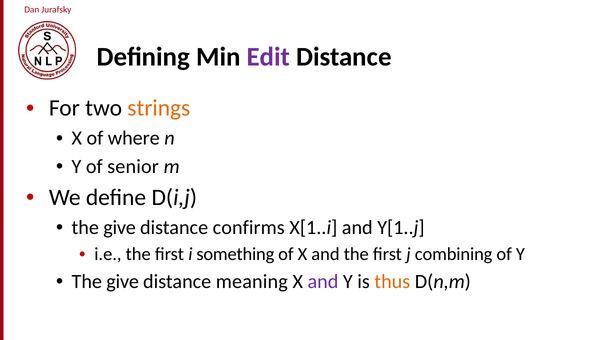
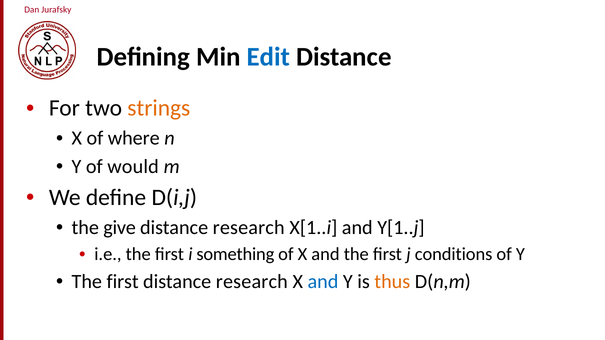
Edit colour: purple -> blue (268, 57)
senior: senior -> would (133, 167)
confirms: confirms -> research (249, 228)
combining: combining -> conditions (454, 254)
give: give -> first (123, 282)
meaning: meaning -> research (252, 282)
and colour: purple -> blue (323, 282)
